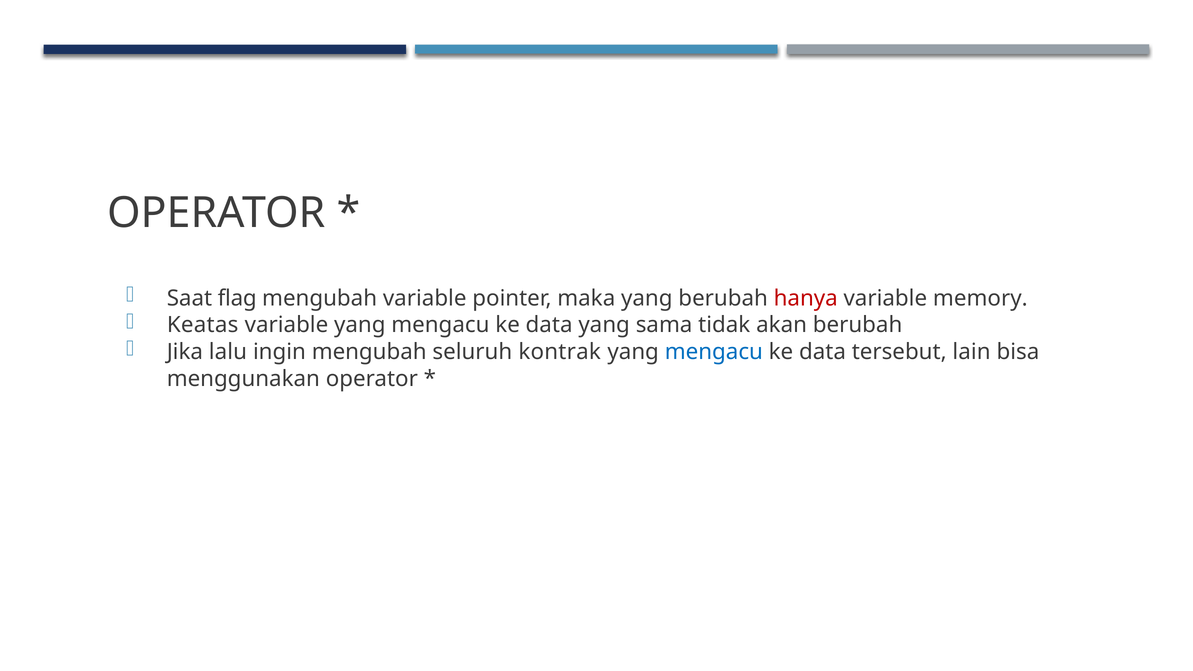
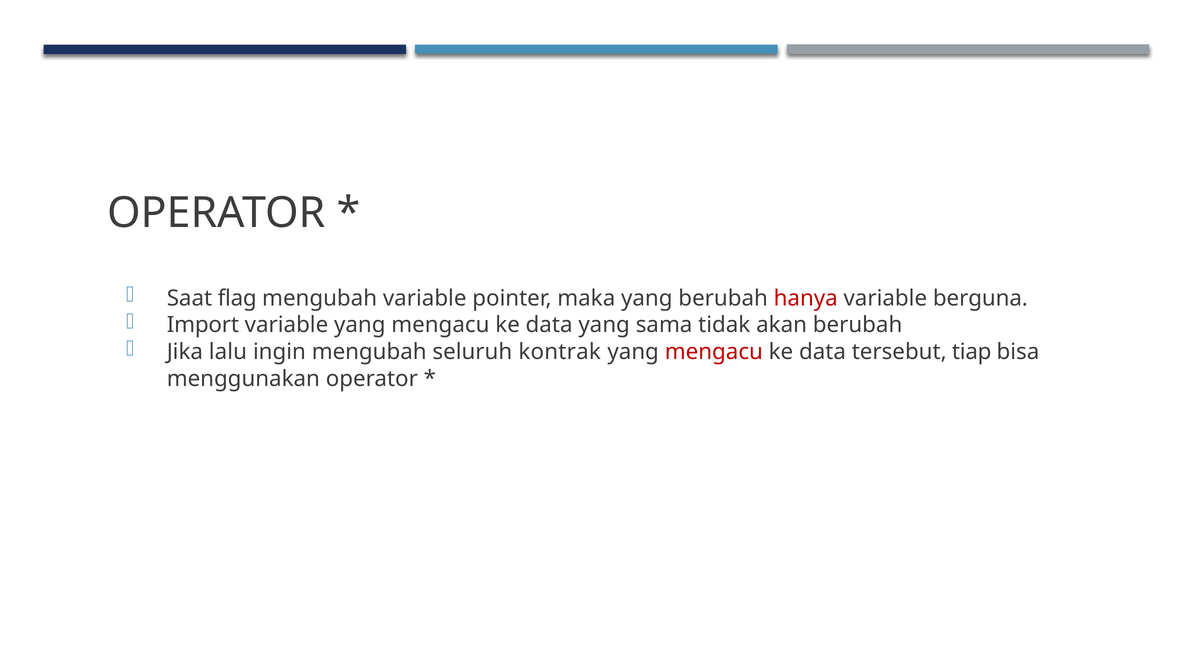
memory: memory -> berguna (980, 298)
Keatas: Keatas -> Import (203, 325)
mengacu colour: blue -> red (714, 352)
lain: lain -> tiap (972, 352)
